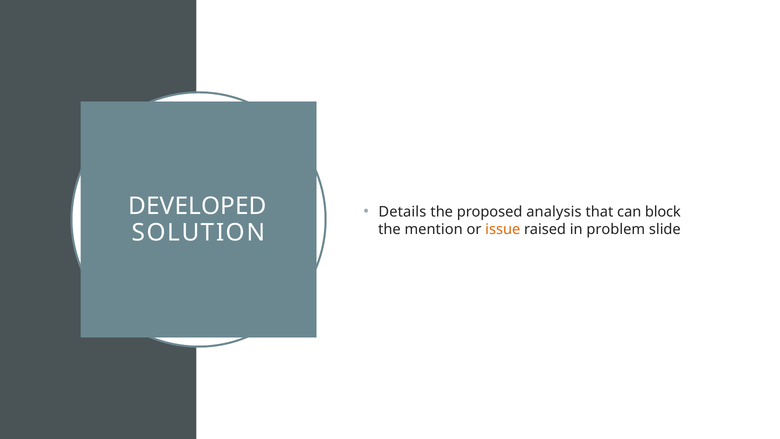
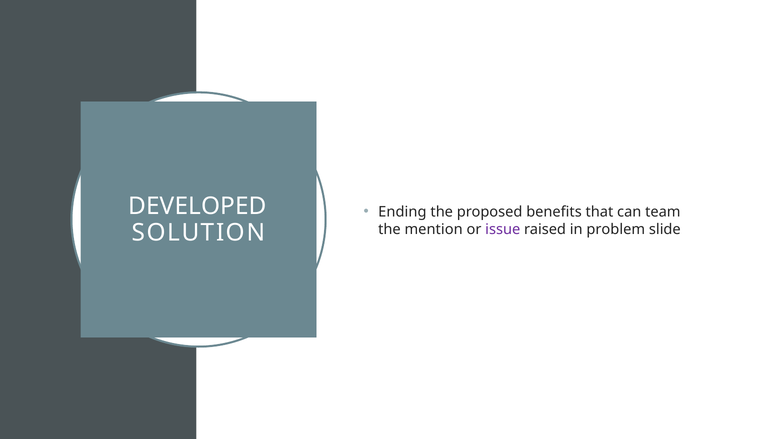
Details: Details -> Ending (402, 212)
analysis: analysis -> benefits (554, 212)
block: block -> team (663, 212)
issue colour: orange -> purple (503, 229)
